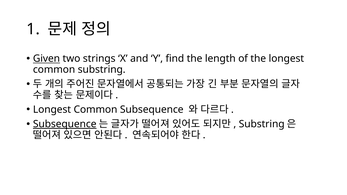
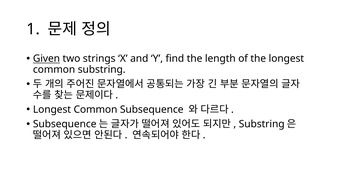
Subsequence underline: present -> none (65, 124)
